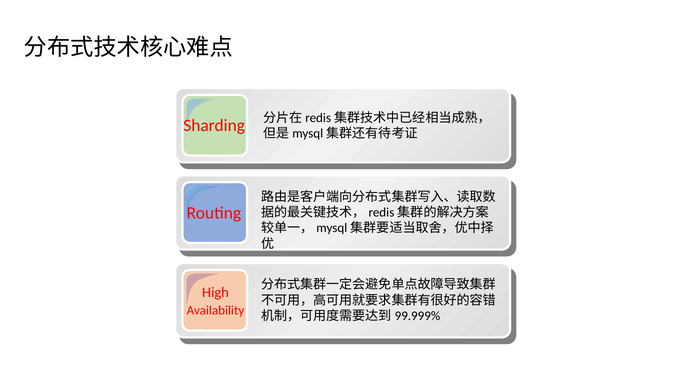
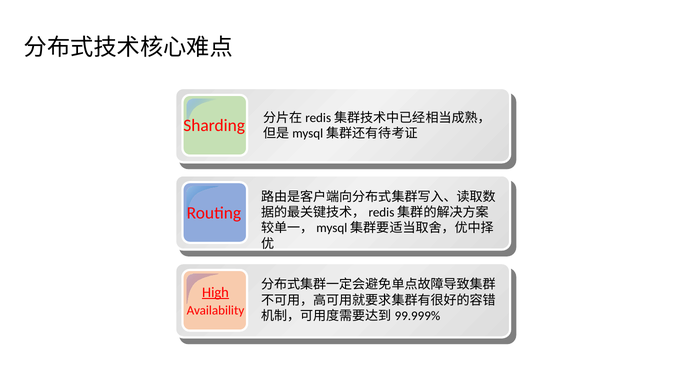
High underline: none -> present (215, 293)
